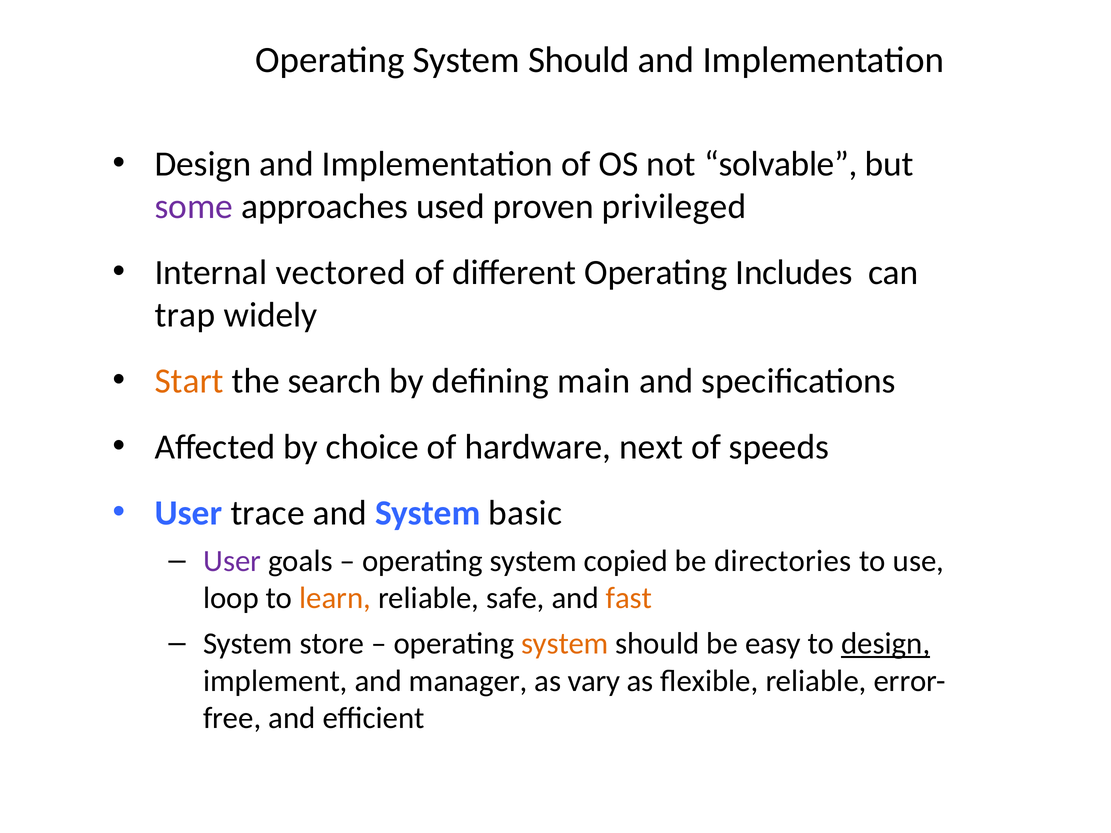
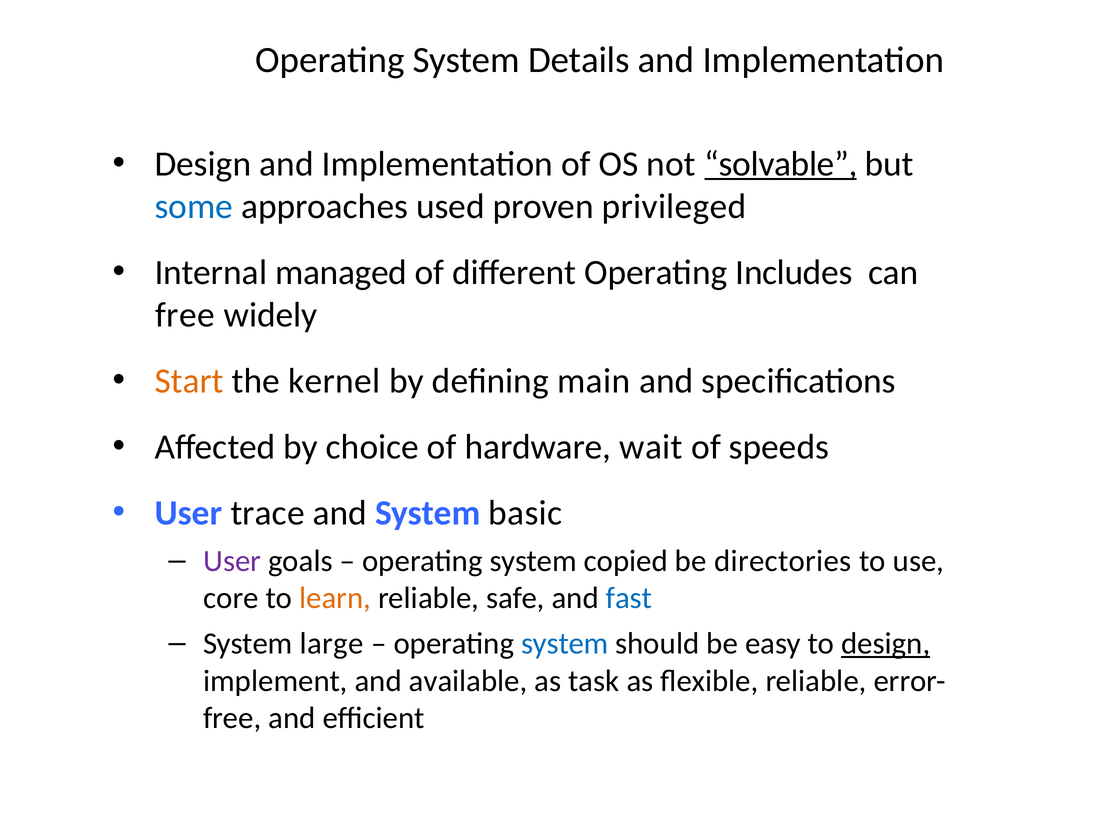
Should: Should -> Details (579, 60)
solvable underline: none -> present (781, 164)
some colour: purple -> blue (194, 207)
vectored: vectored -> managed (341, 273)
trap: trap -> free (185, 315)
search: search -> kernel (334, 381)
next: next -> wait (651, 447)
loop: loop -> core (231, 598)
fast colour: orange -> blue (629, 598)
store: store -> large (332, 644)
system colour: orange -> blue (565, 644)
manager: manager -> available (468, 681)
vary: vary -> task (594, 681)
